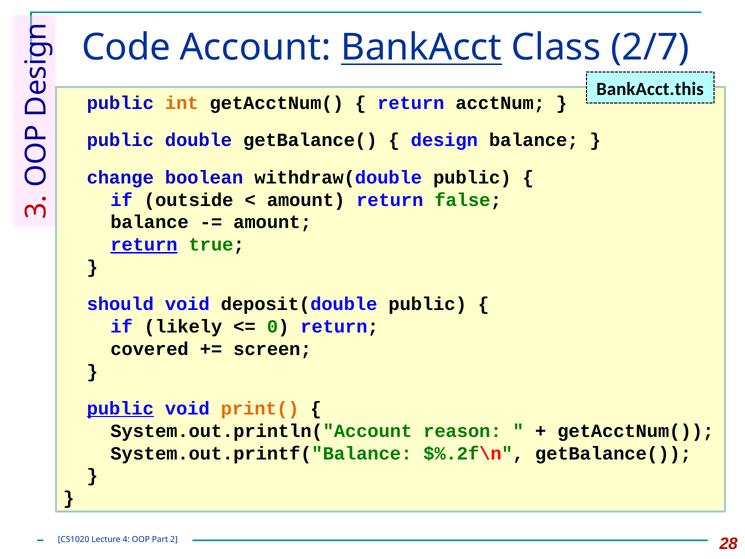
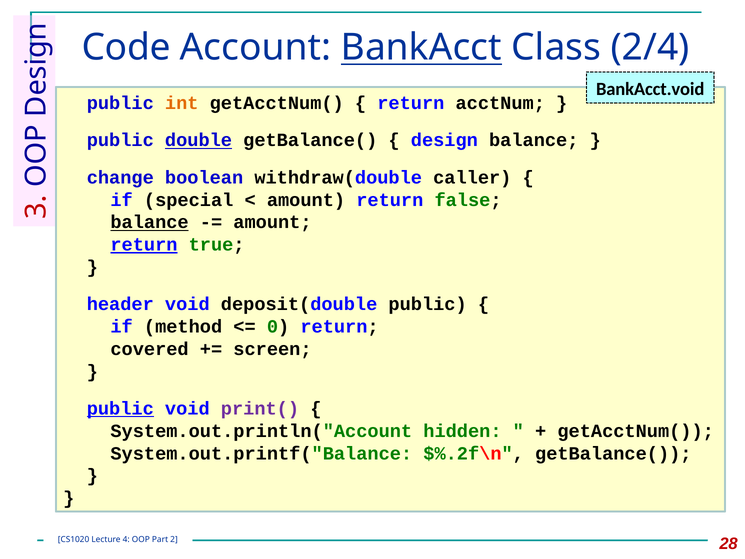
2/7: 2/7 -> 2/4 (650, 47)
BankAcct.this: BankAcct.this -> BankAcct.void (650, 89)
double underline: none -> present (199, 140)
withdraw(double public: public -> caller (472, 178)
outside: outside -> special (189, 200)
balance underline: none -> present (150, 222)
should: should -> header (120, 304)
likely: likely -> method (183, 327)
print( colour: orange -> purple (260, 408)
reason: reason -> hidden (462, 431)
